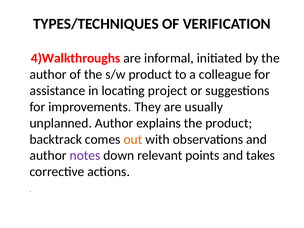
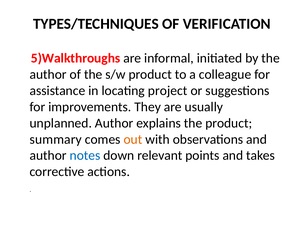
4)Walkthroughs: 4)Walkthroughs -> 5)Walkthroughs (76, 58)
backtrack: backtrack -> summary (56, 139)
notes colour: purple -> blue (85, 156)
